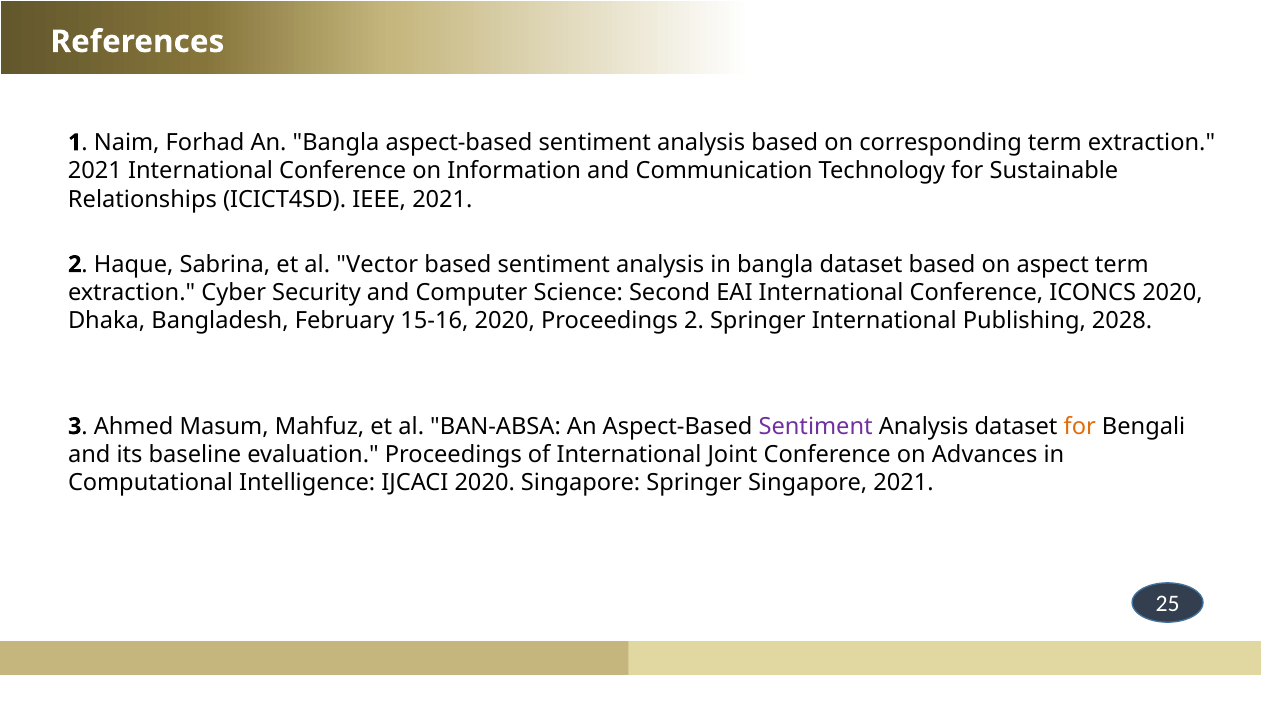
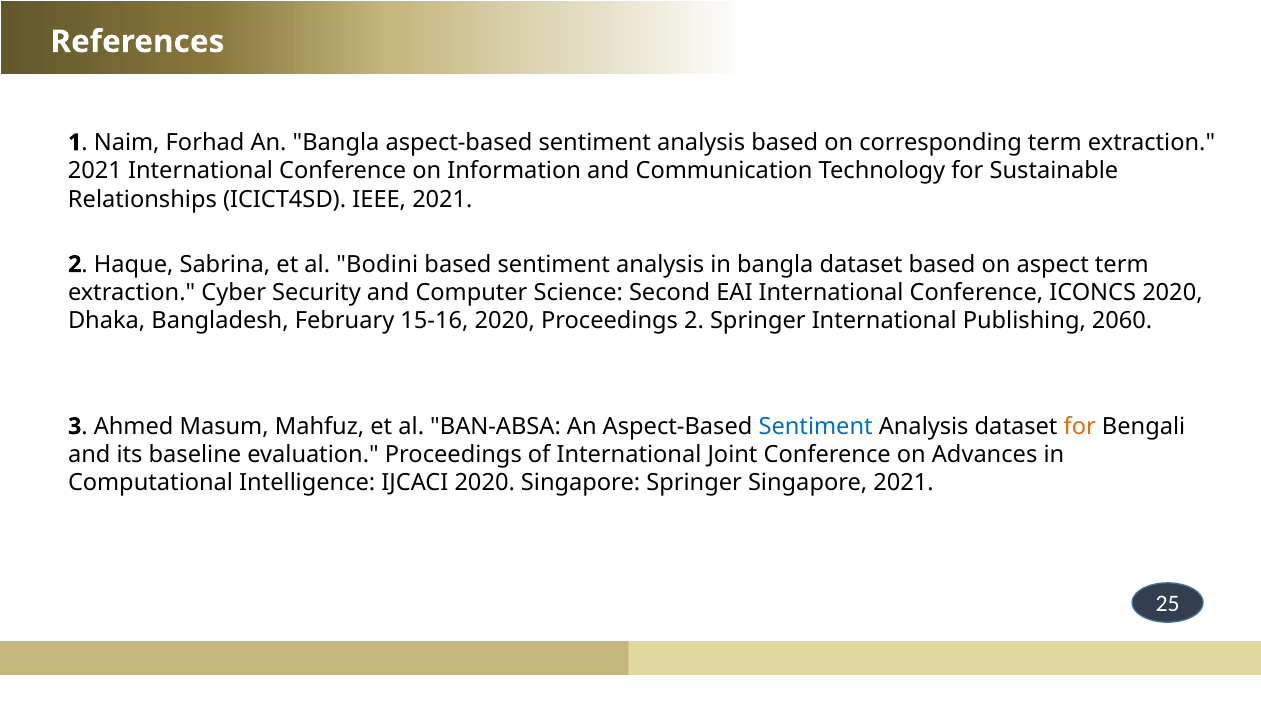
Vector: Vector -> Bodini (377, 264)
2028: 2028 -> 2060 (1122, 321)
Sentiment colour: purple -> blue (816, 427)
